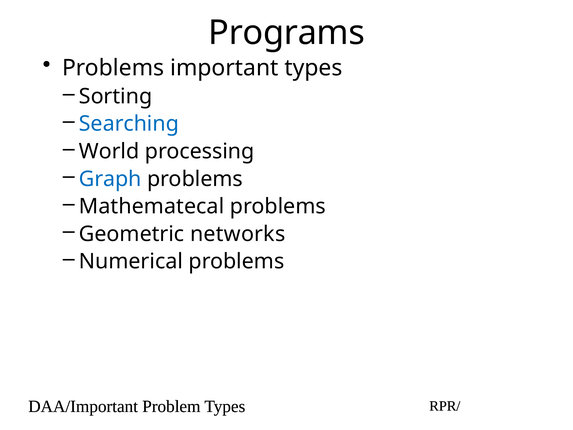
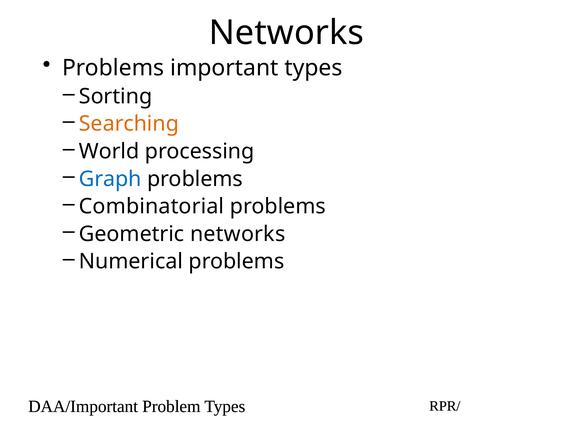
Programs: Programs -> Networks (286, 33)
Searching colour: blue -> orange (129, 124)
Mathematecal: Mathematecal -> Combinatorial (152, 206)
